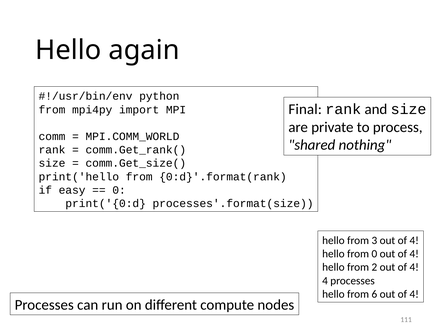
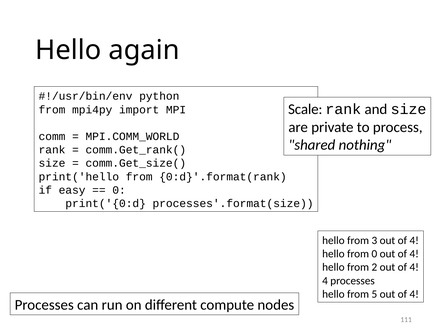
Final: Final -> Scale (305, 109)
6: 6 -> 5 (374, 294)
